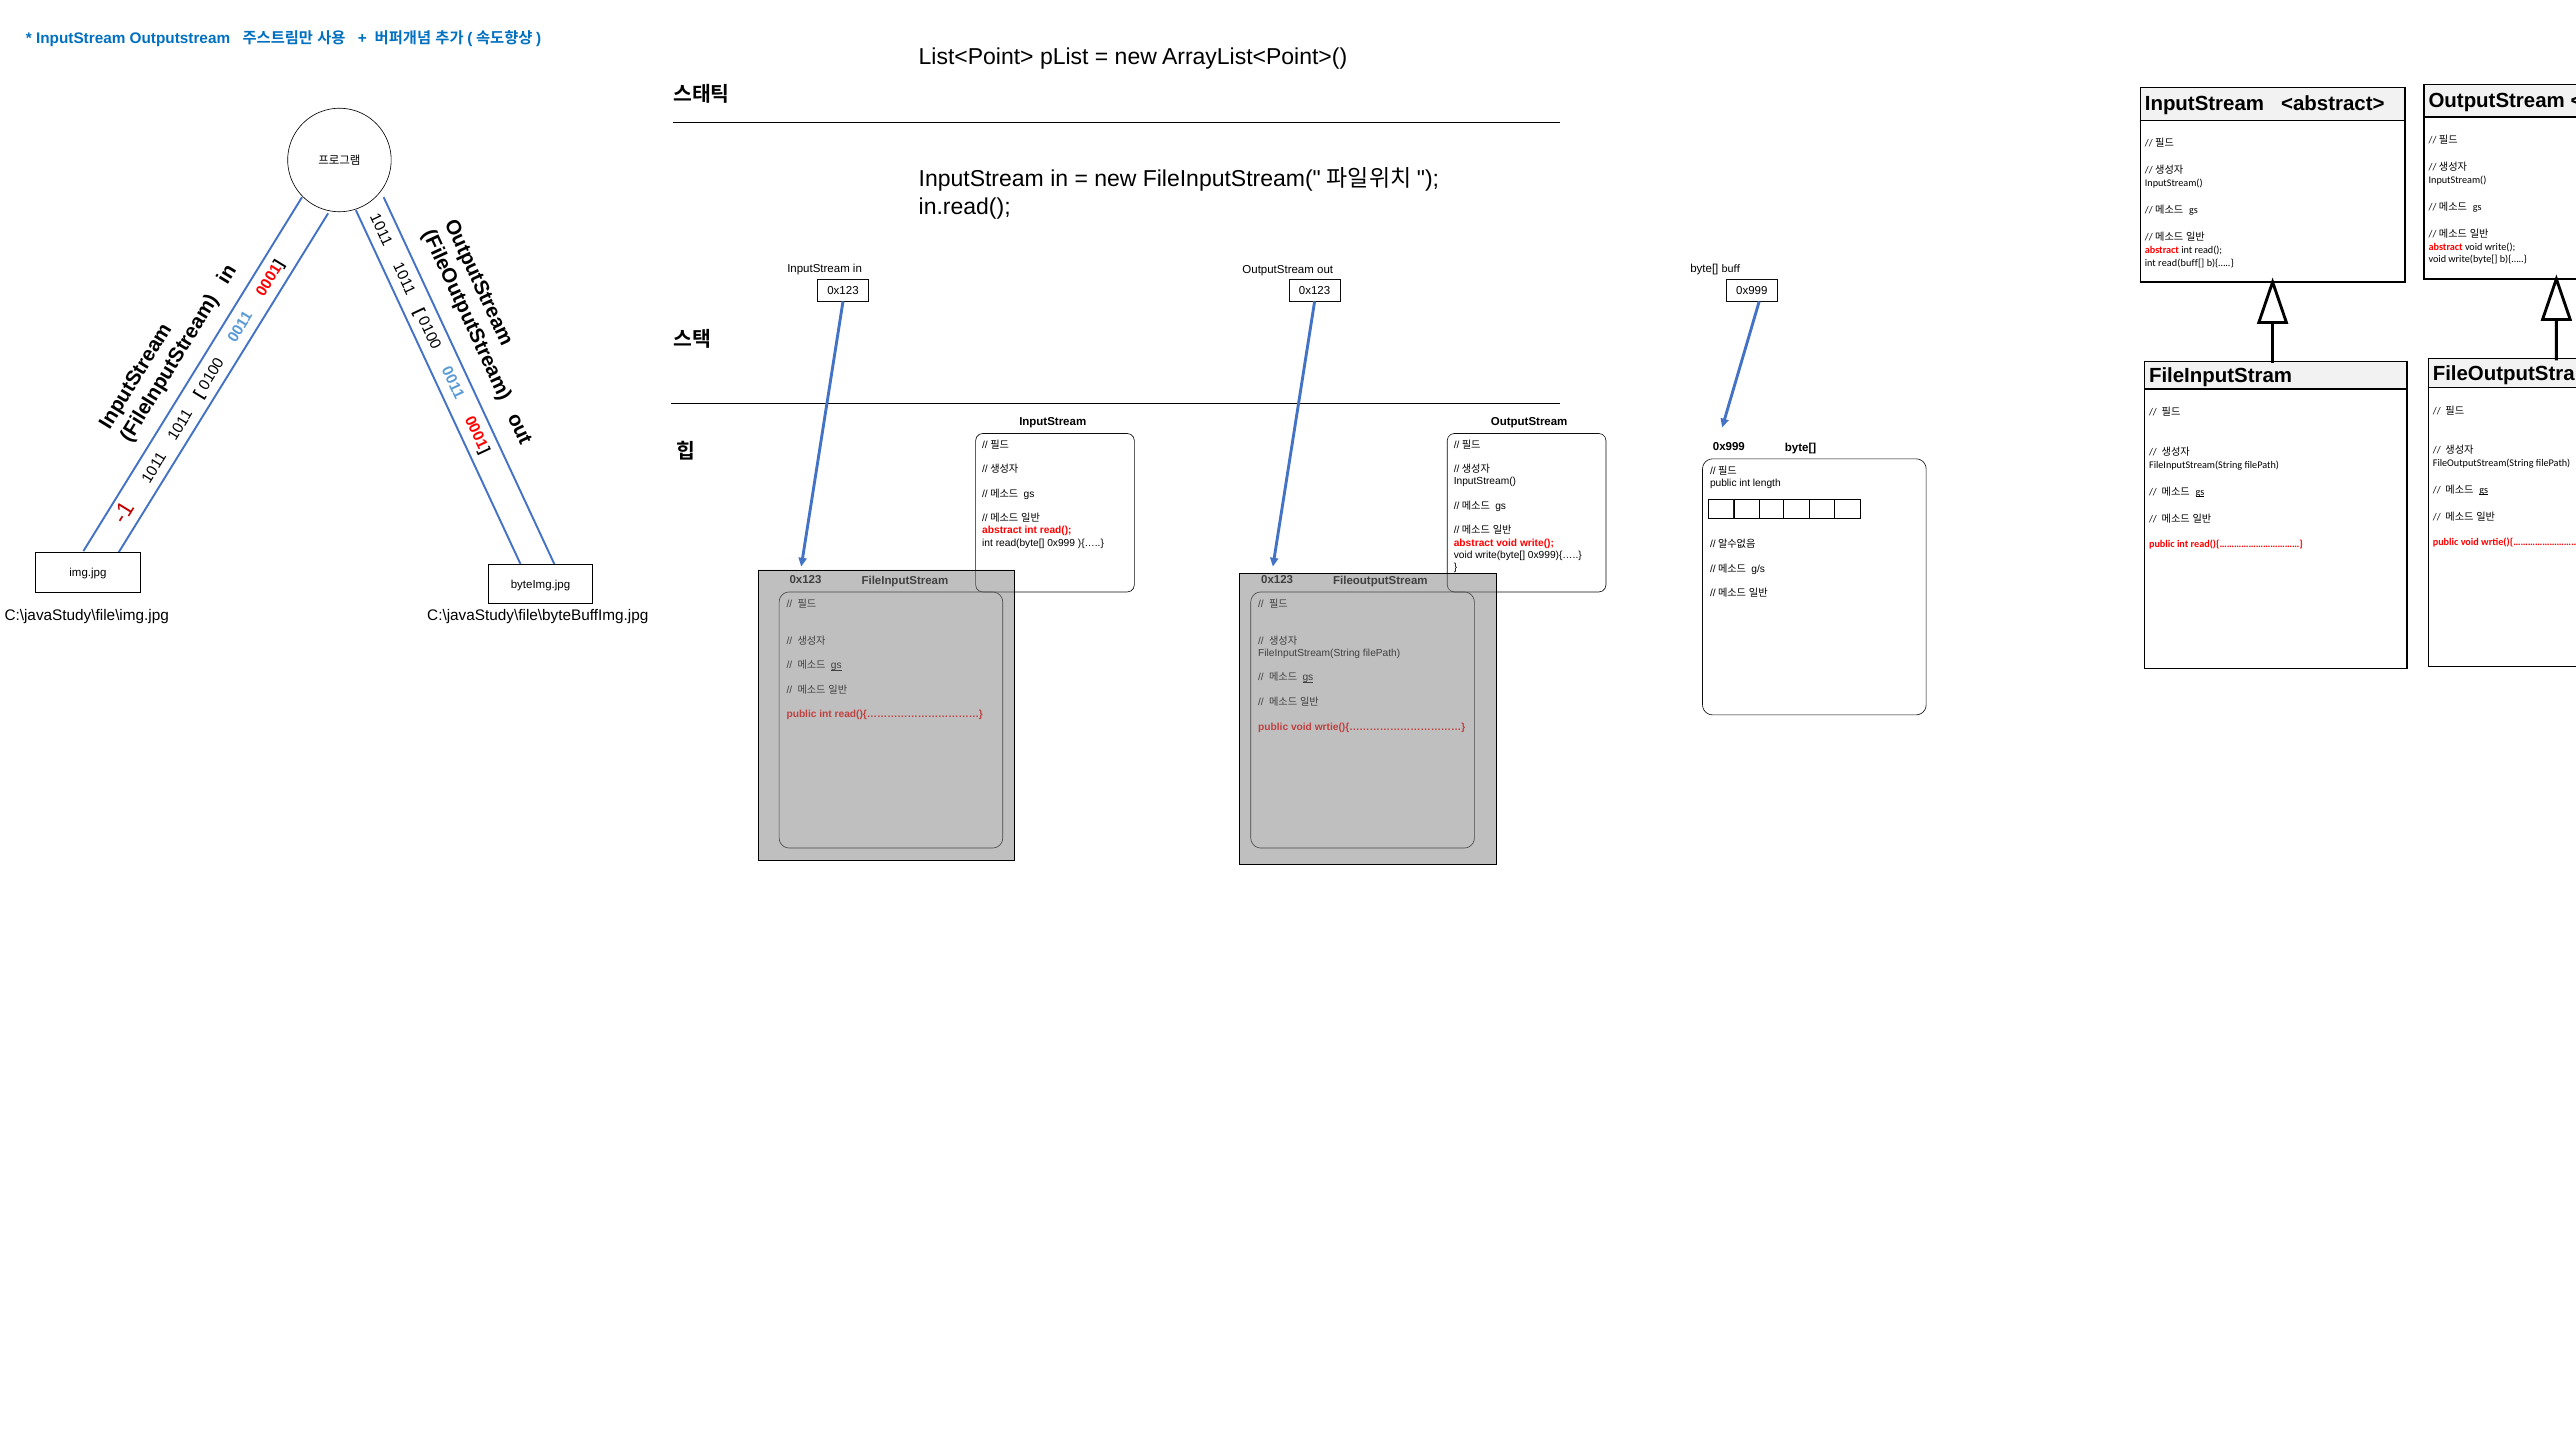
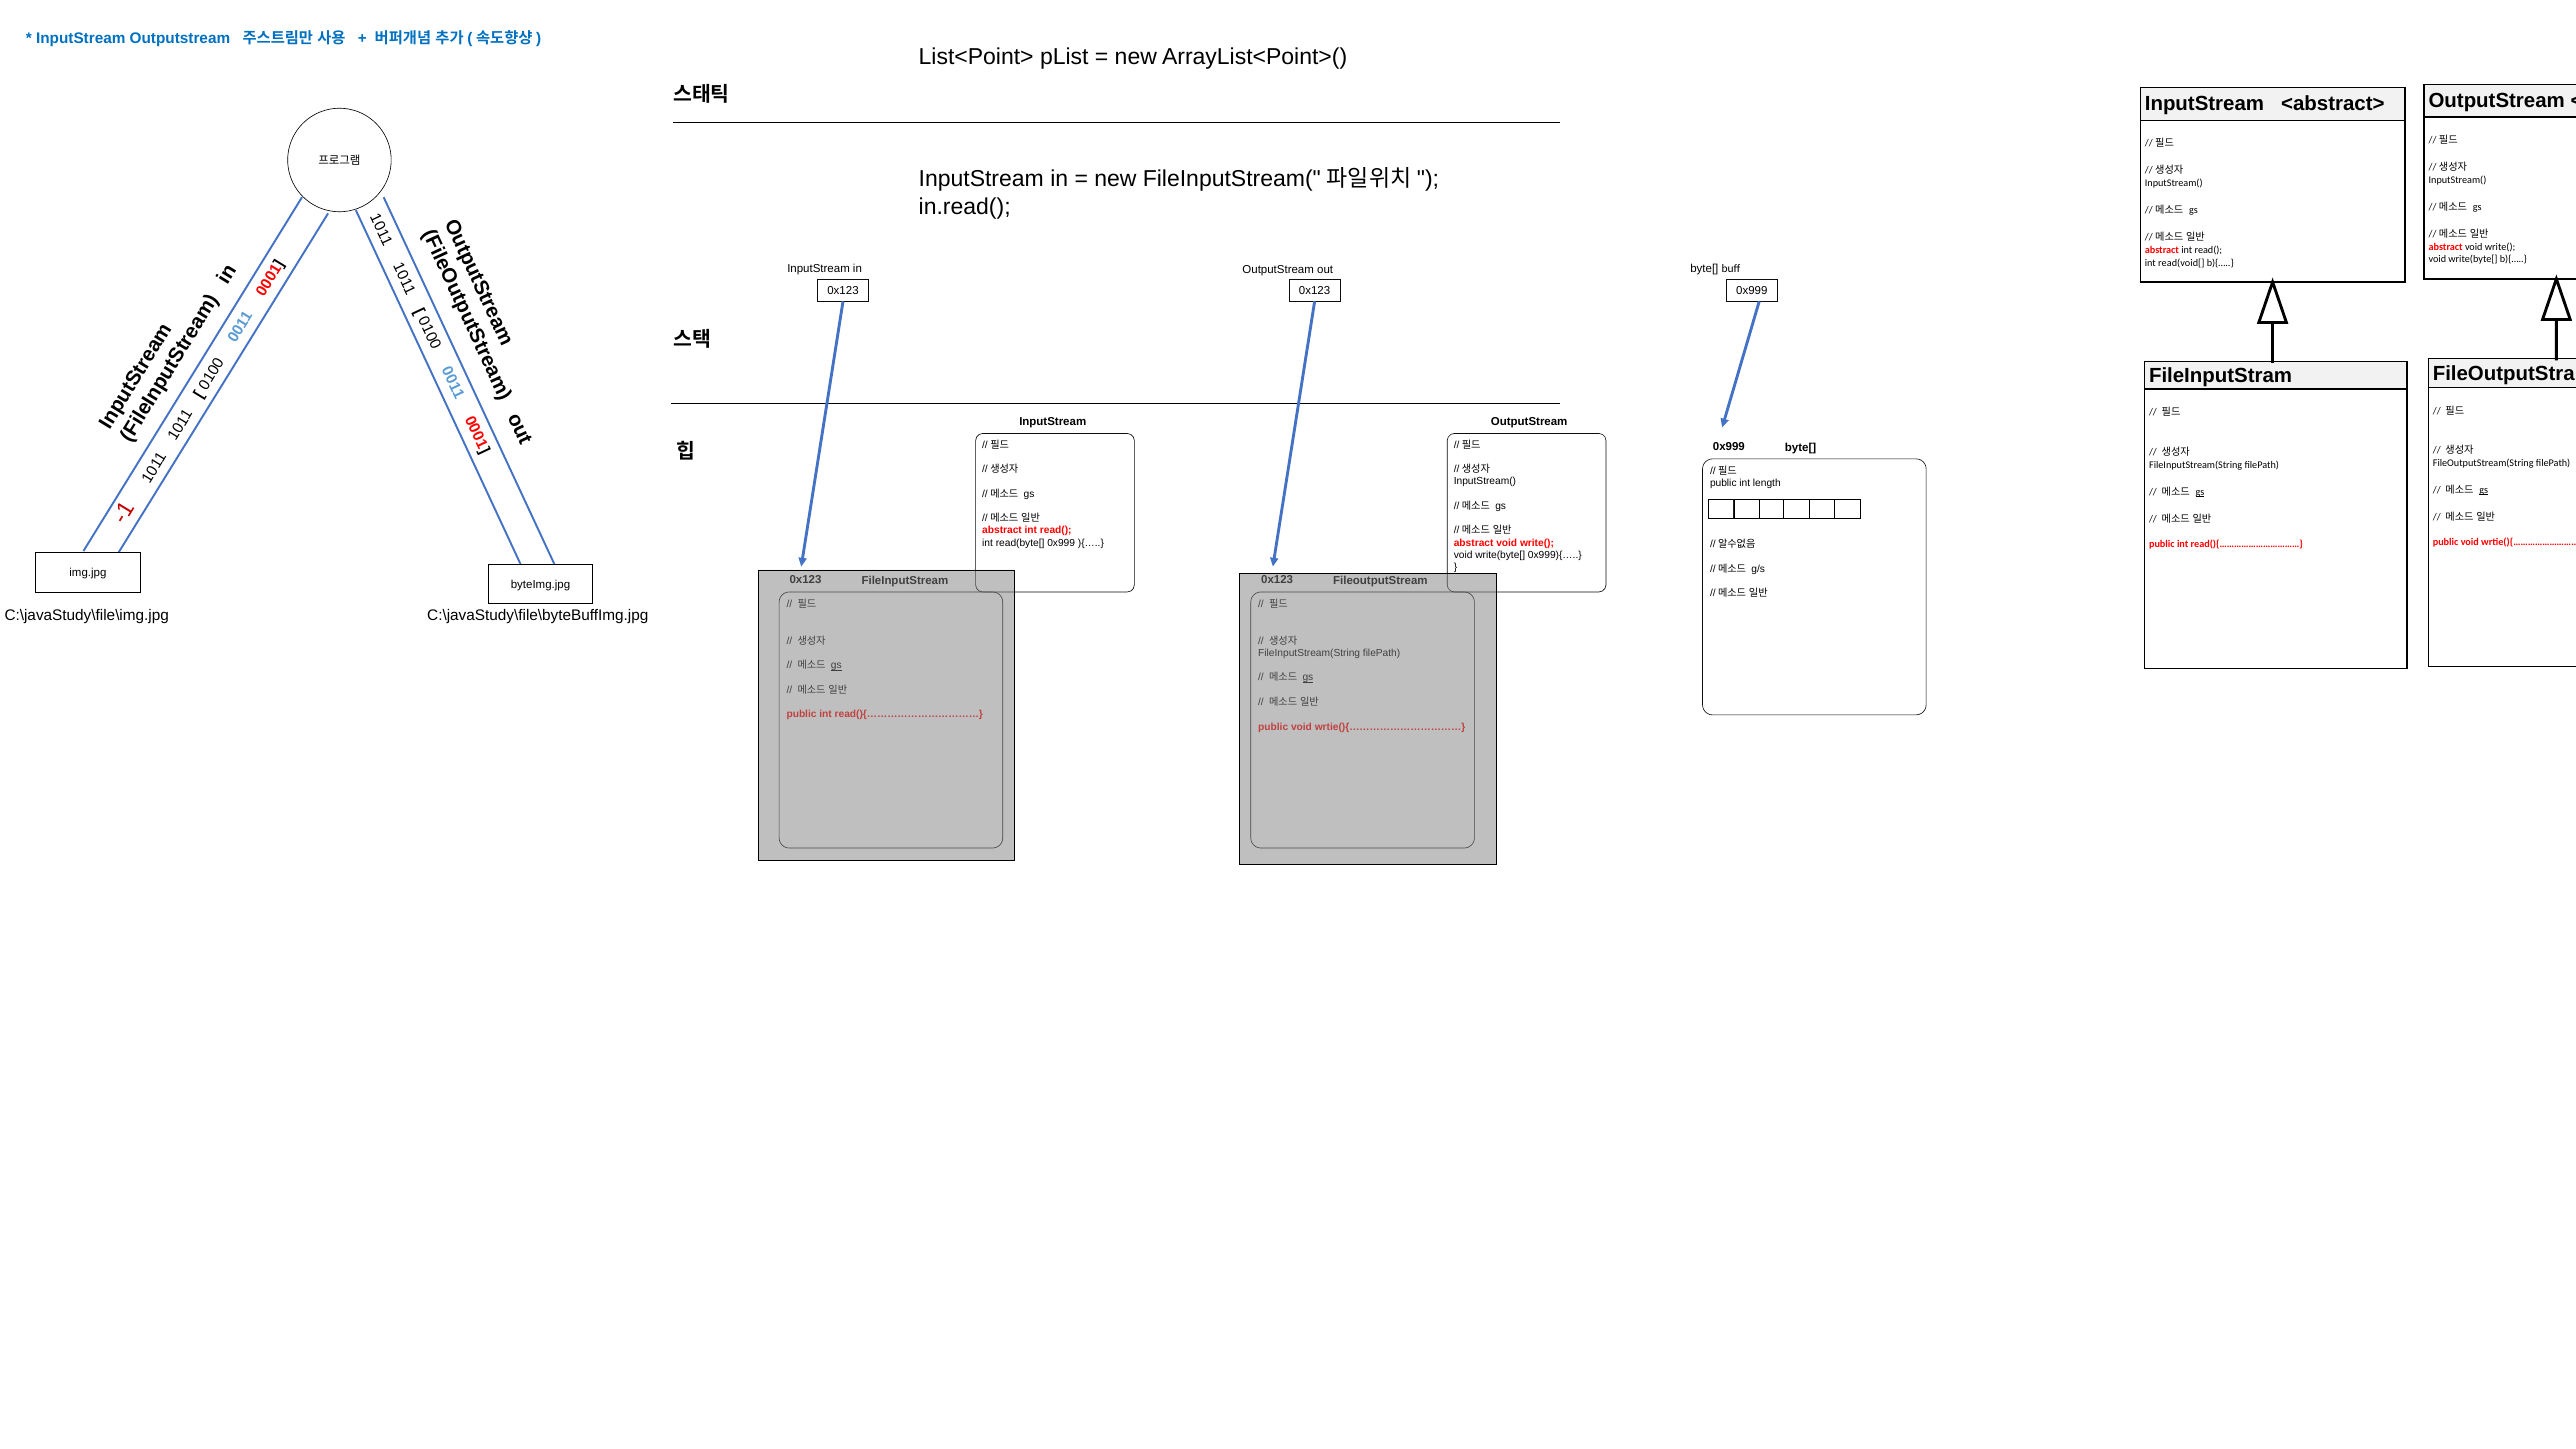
read(buff[: read(buff[ -> read(void[ (2181, 263)
